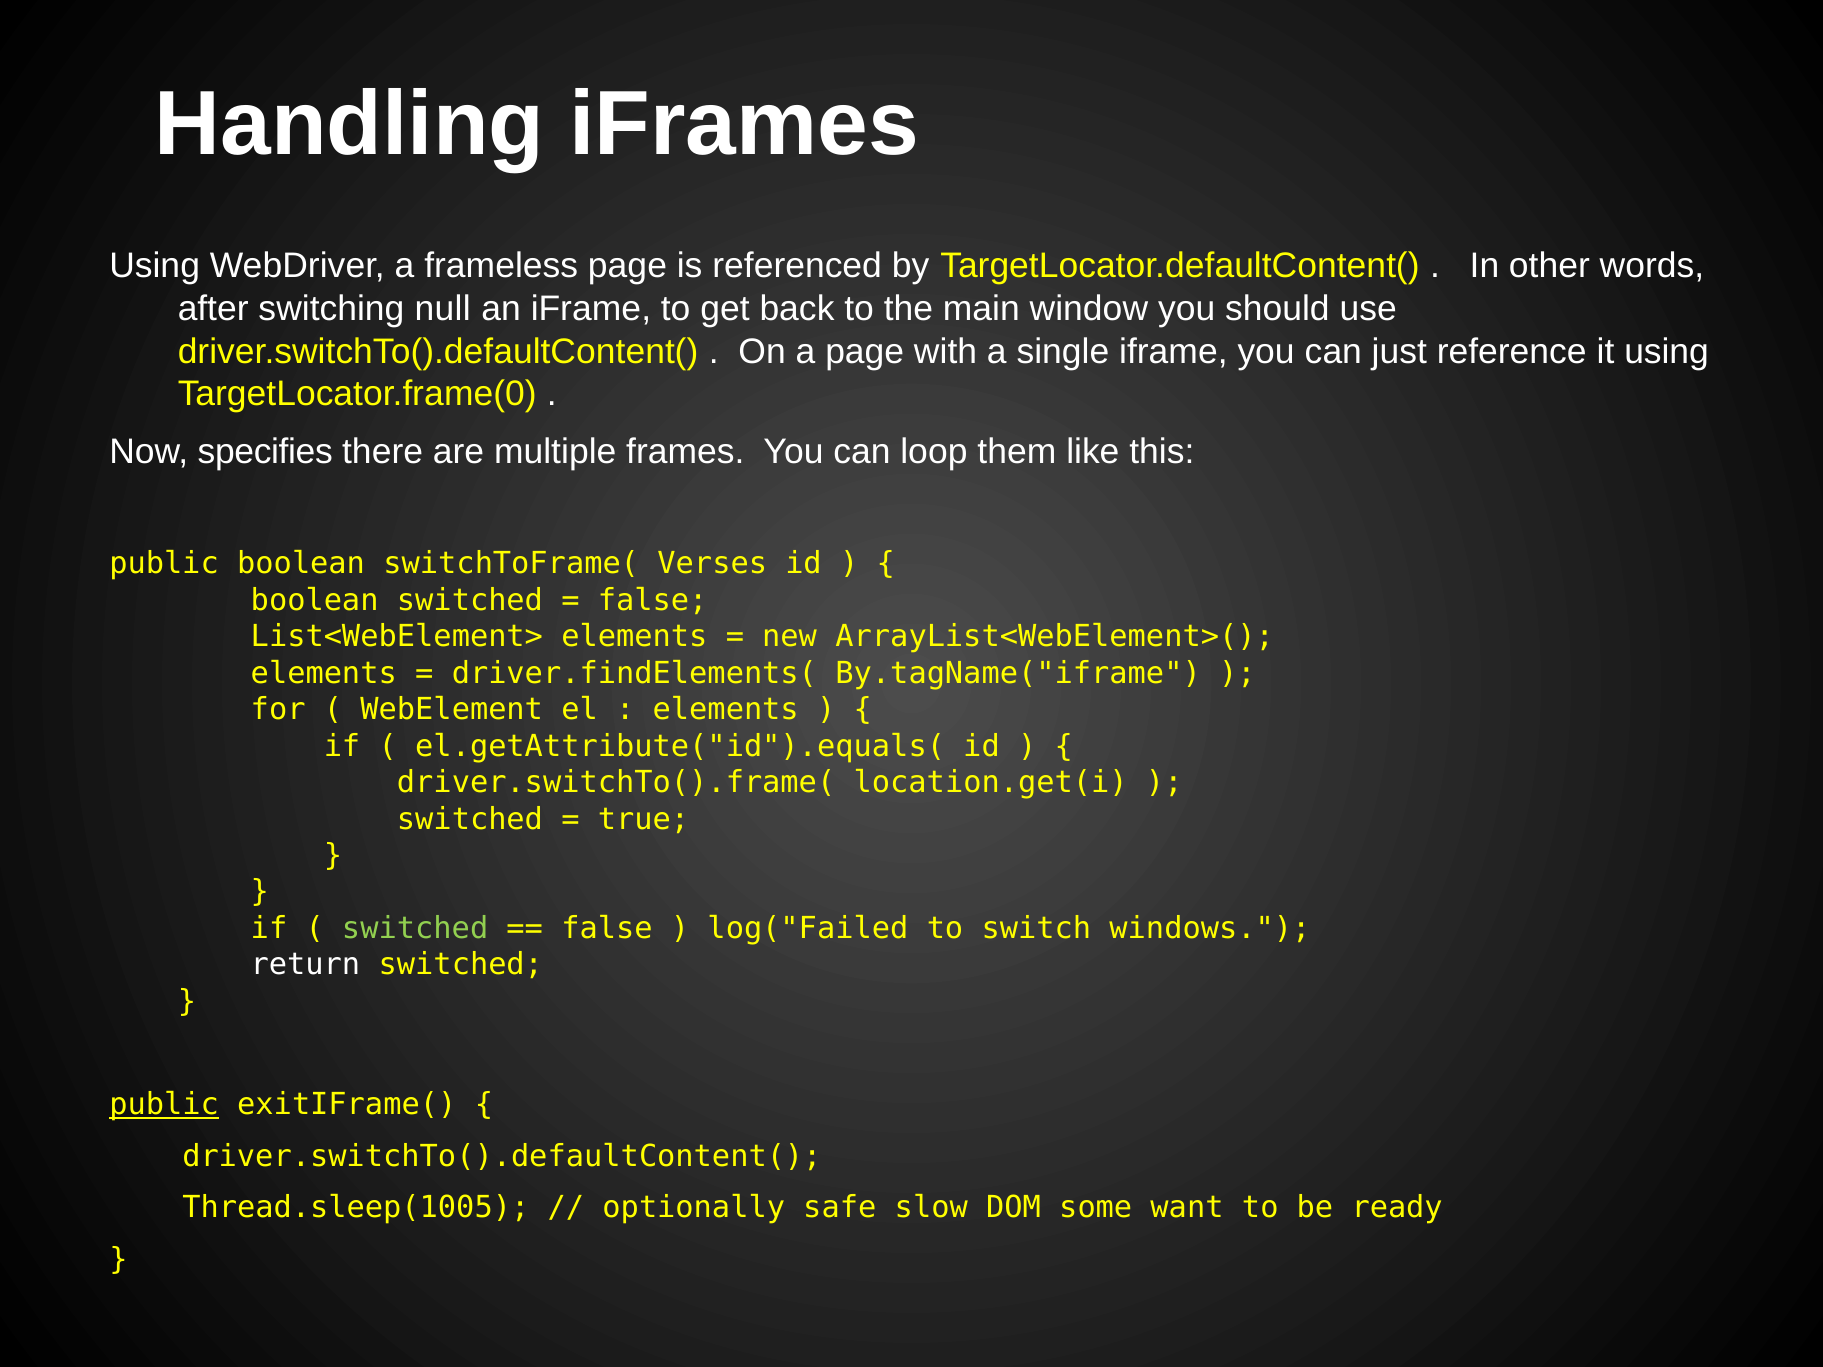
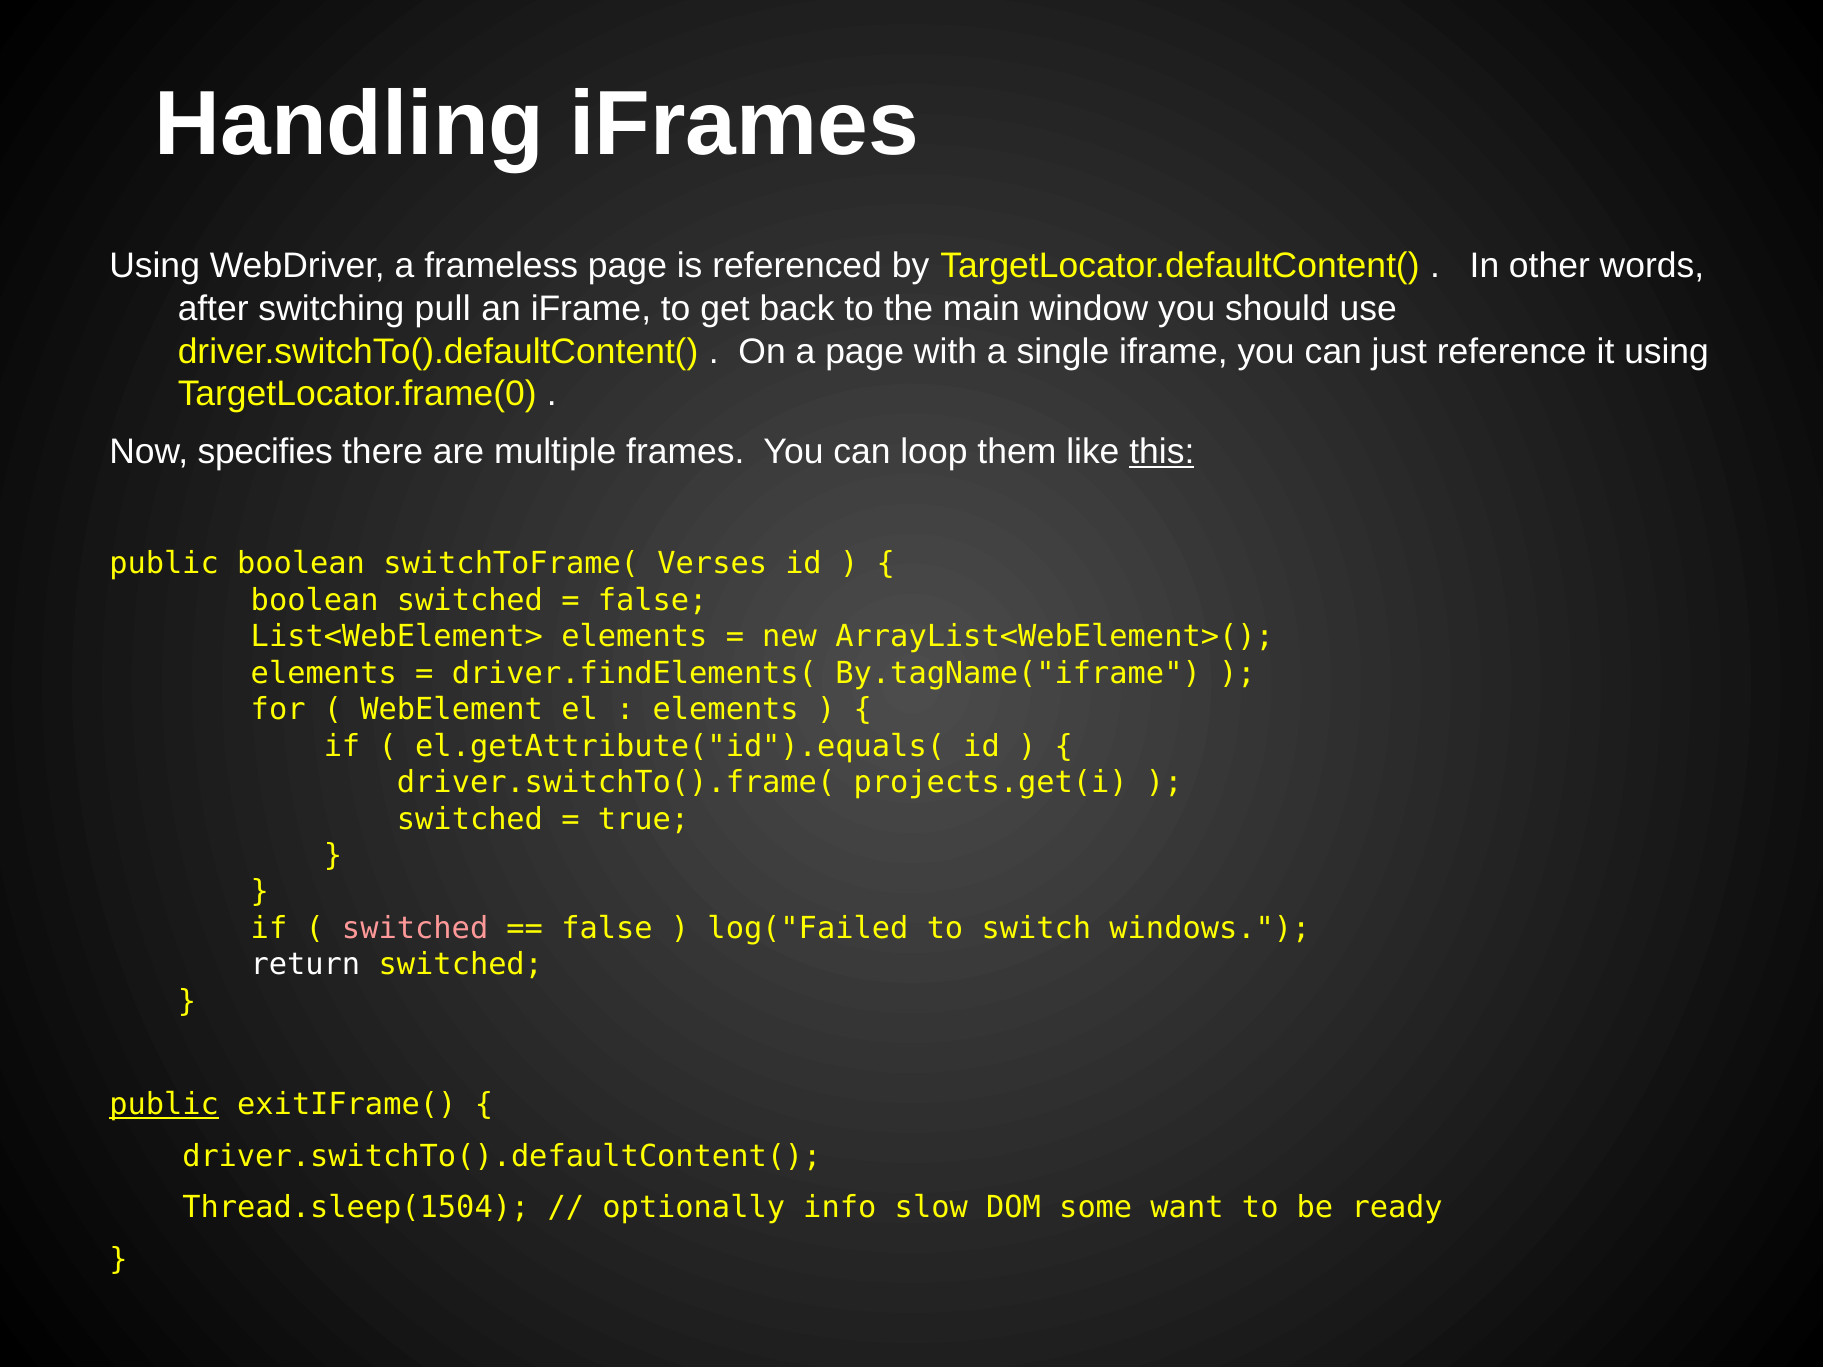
null: null -> pull (443, 309)
this underline: none -> present (1162, 452)
location.get(i: location.get(i -> projects.get(i (991, 783)
switched colour: light green -> pink (415, 929)
Thread.sleep(1005: Thread.sleep(1005 -> Thread.sleep(1504 (356, 1208)
safe: safe -> info (840, 1208)
